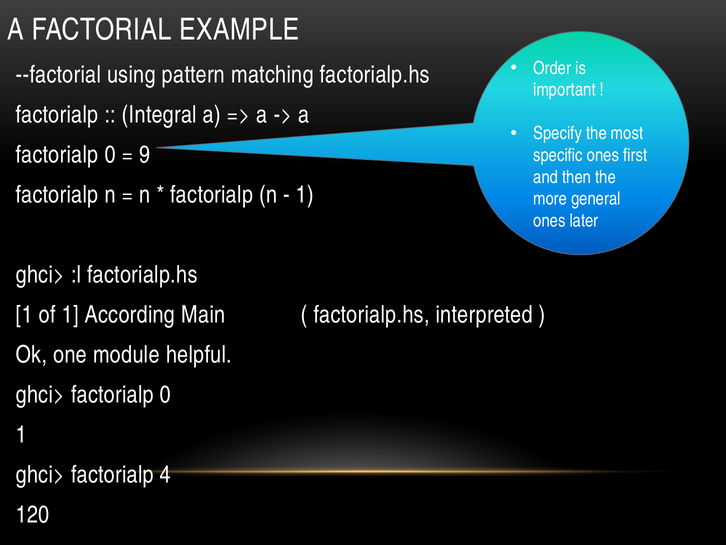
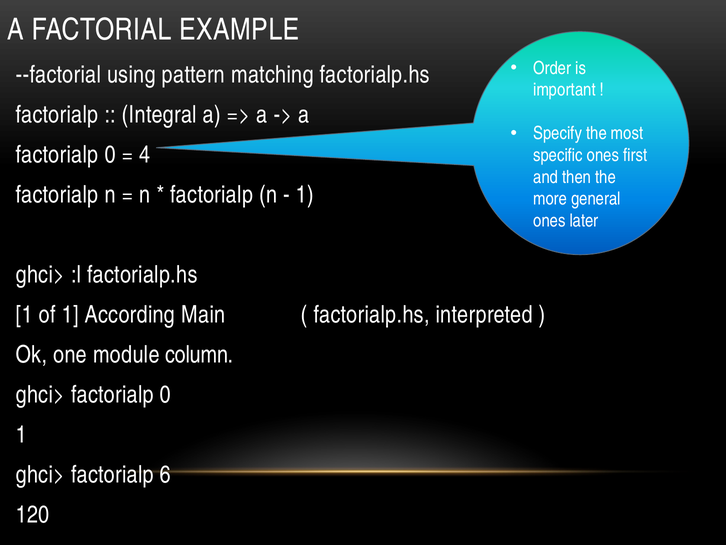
9: 9 -> 4 (145, 155)
helpful: helpful -> column (199, 354)
4: 4 -> 6 (165, 474)
